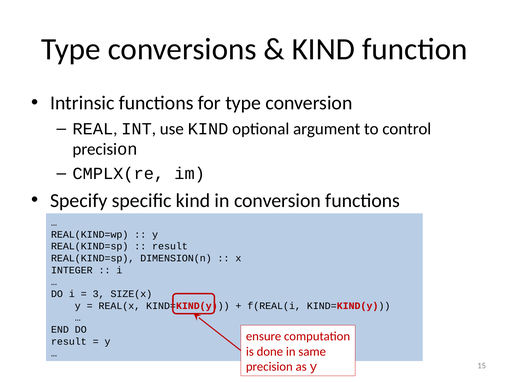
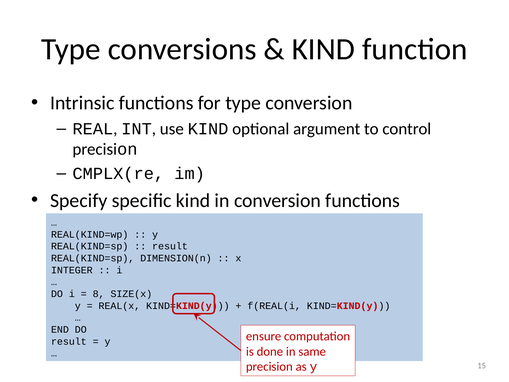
3: 3 -> 8 (99, 294)
